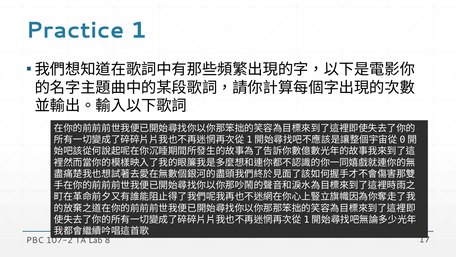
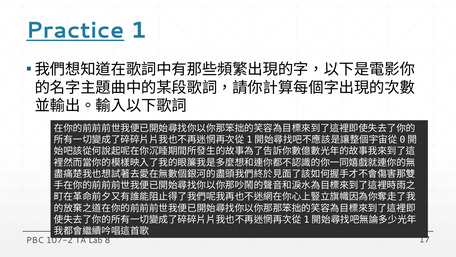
Practice underline: none -> present (75, 30)
